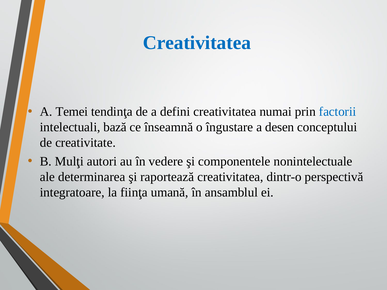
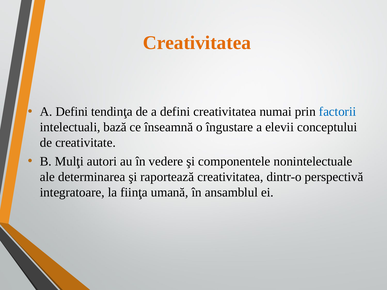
Creativitatea colour: blue -> orange (197, 43)
Temei: Temei -> Defini (72, 112)
desen: desen -> elevii (280, 127)
